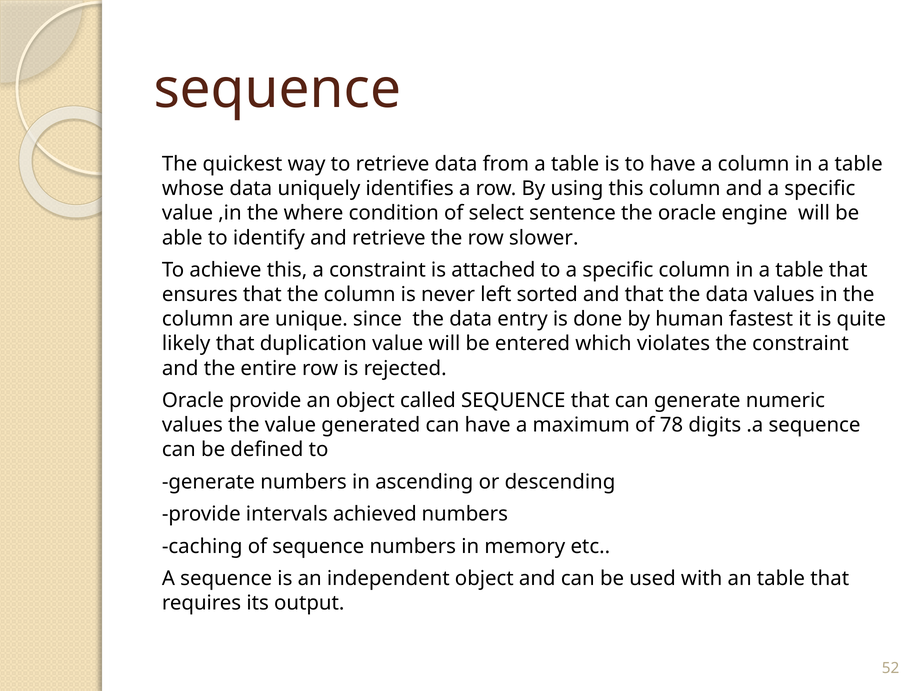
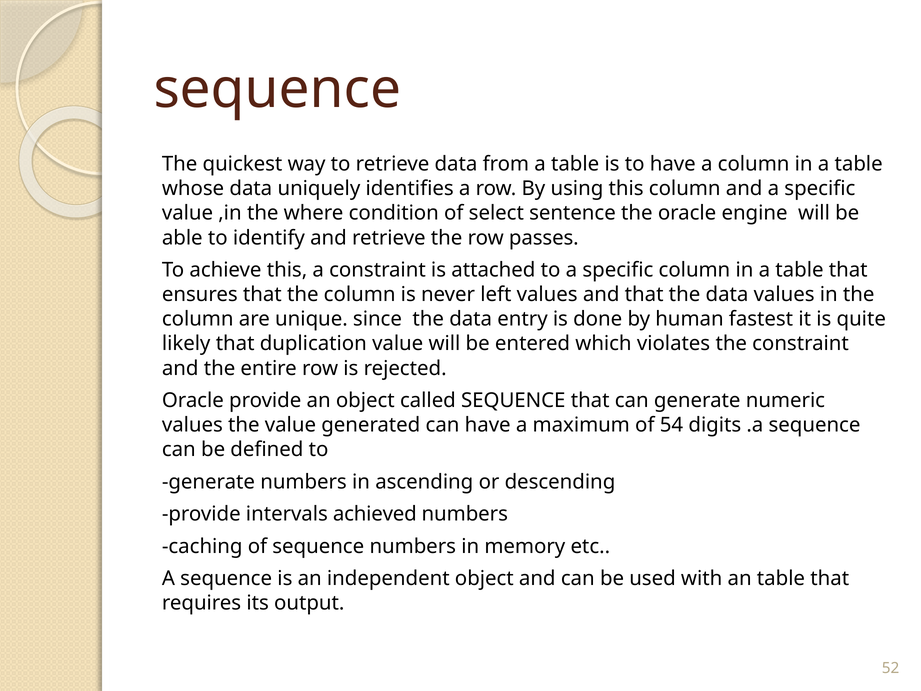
slower: slower -> passes (544, 238)
left sorted: sorted -> values (547, 294)
78: 78 -> 54 (671, 425)
